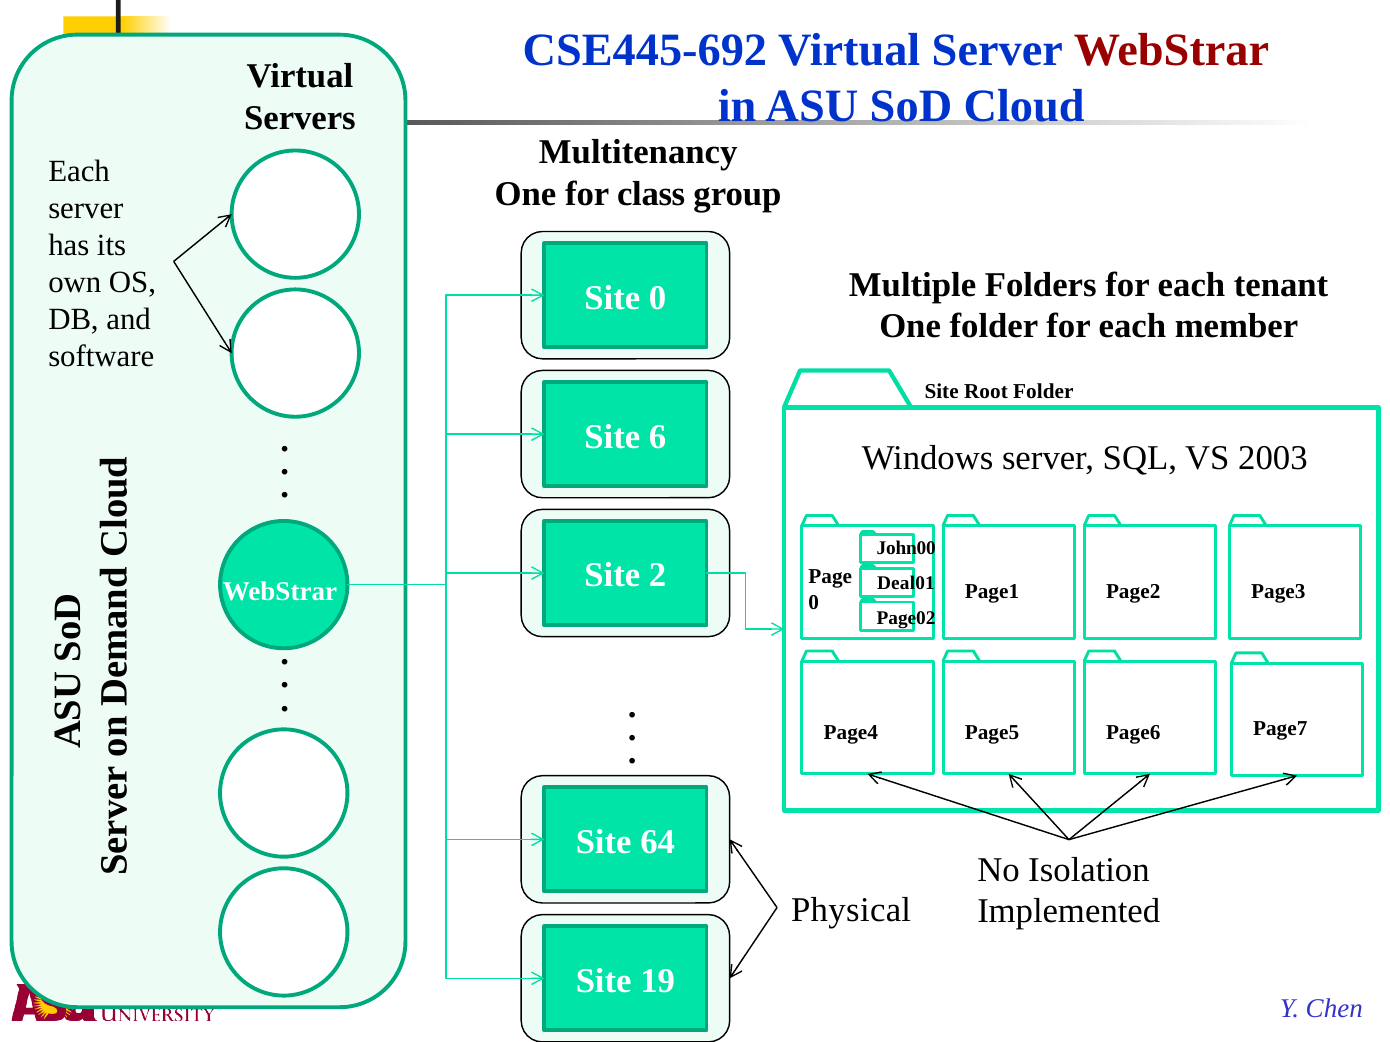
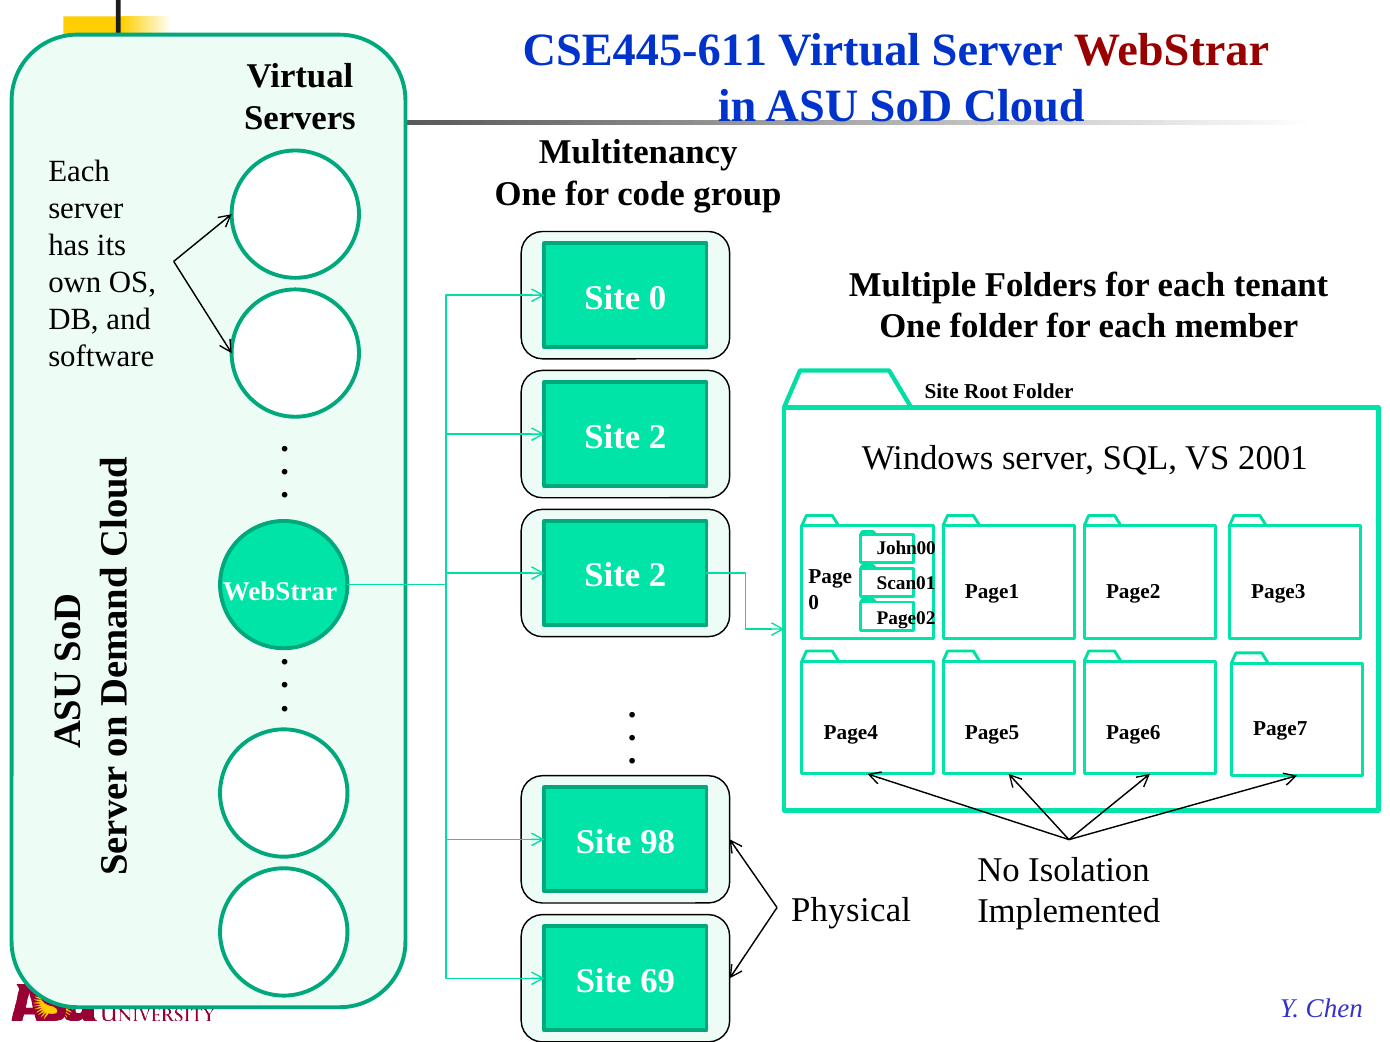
CSE445-692: CSE445-692 -> CSE445-611 (645, 51)
class: class -> code (651, 194)
6: 6 -> 2 (658, 437)
2003: 2003 -> 2001 (1273, 459)
Deal01: Deal01 -> Scan01 (906, 583)
64: 64 -> 98 (658, 842)
19: 19 -> 69 (658, 981)
